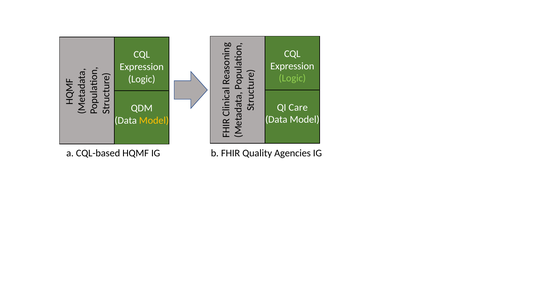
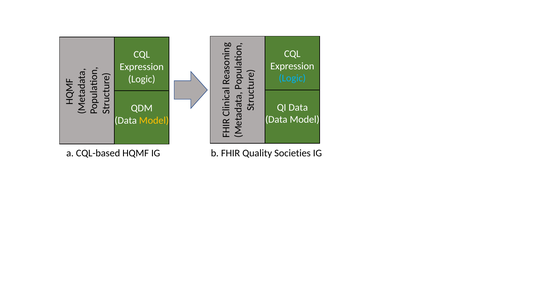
Logic colour: light green -> light blue (292, 78)
QI Care: Care -> Data (298, 107)
Agencies: Agencies -> Societies (293, 153)
